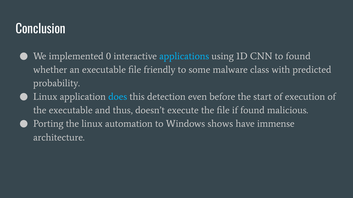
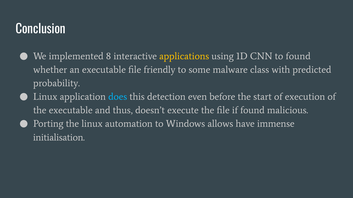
0: 0 -> 8 (108, 56)
applications colour: light blue -> yellow (184, 56)
shows: shows -> allows (220, 124)
architecture: architecture -> initialisation (59, 138)
